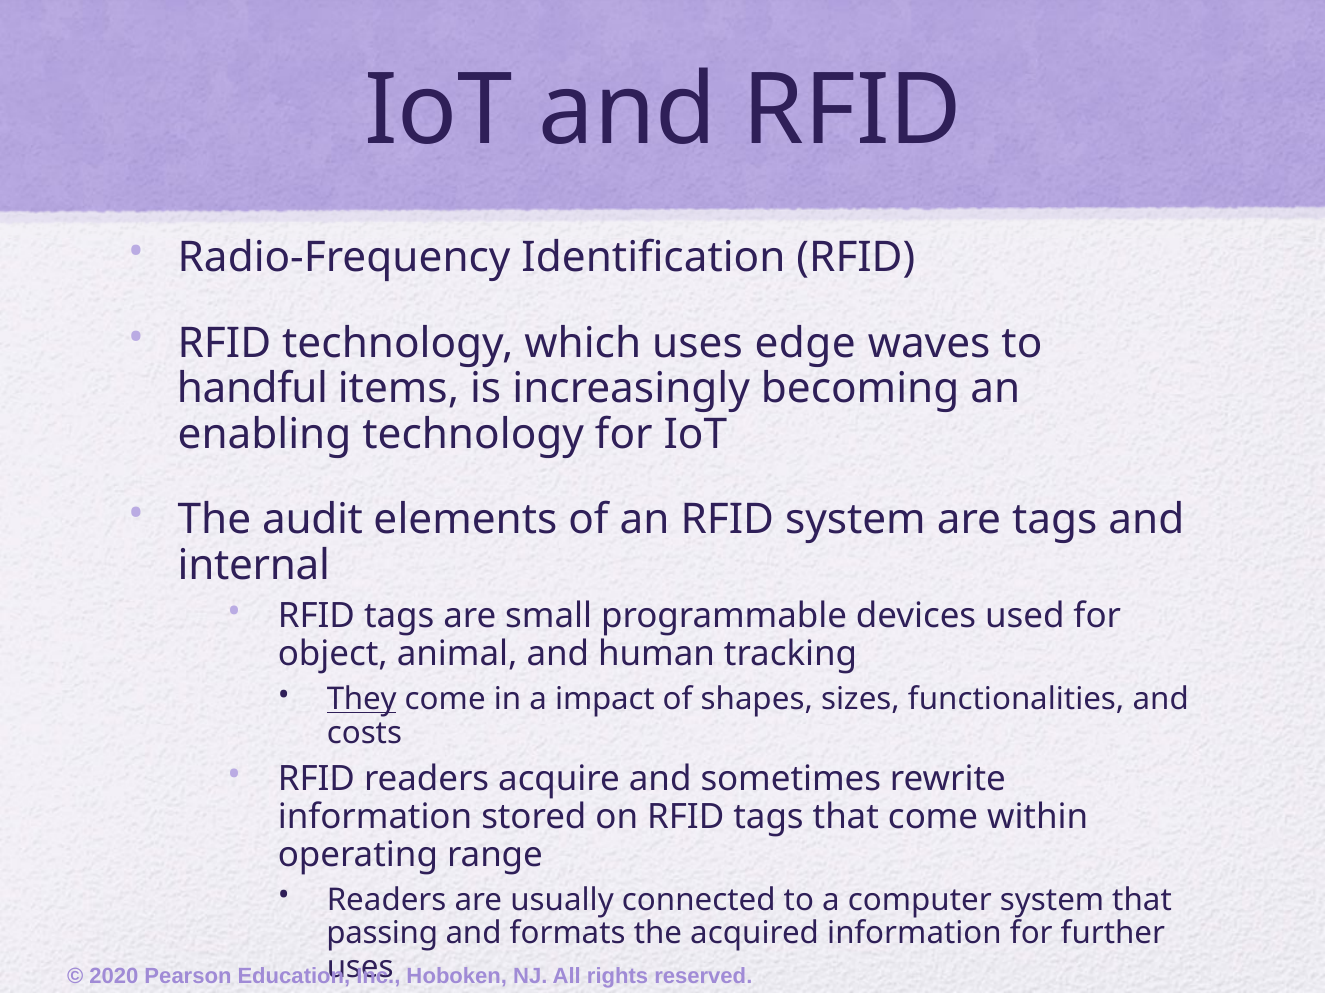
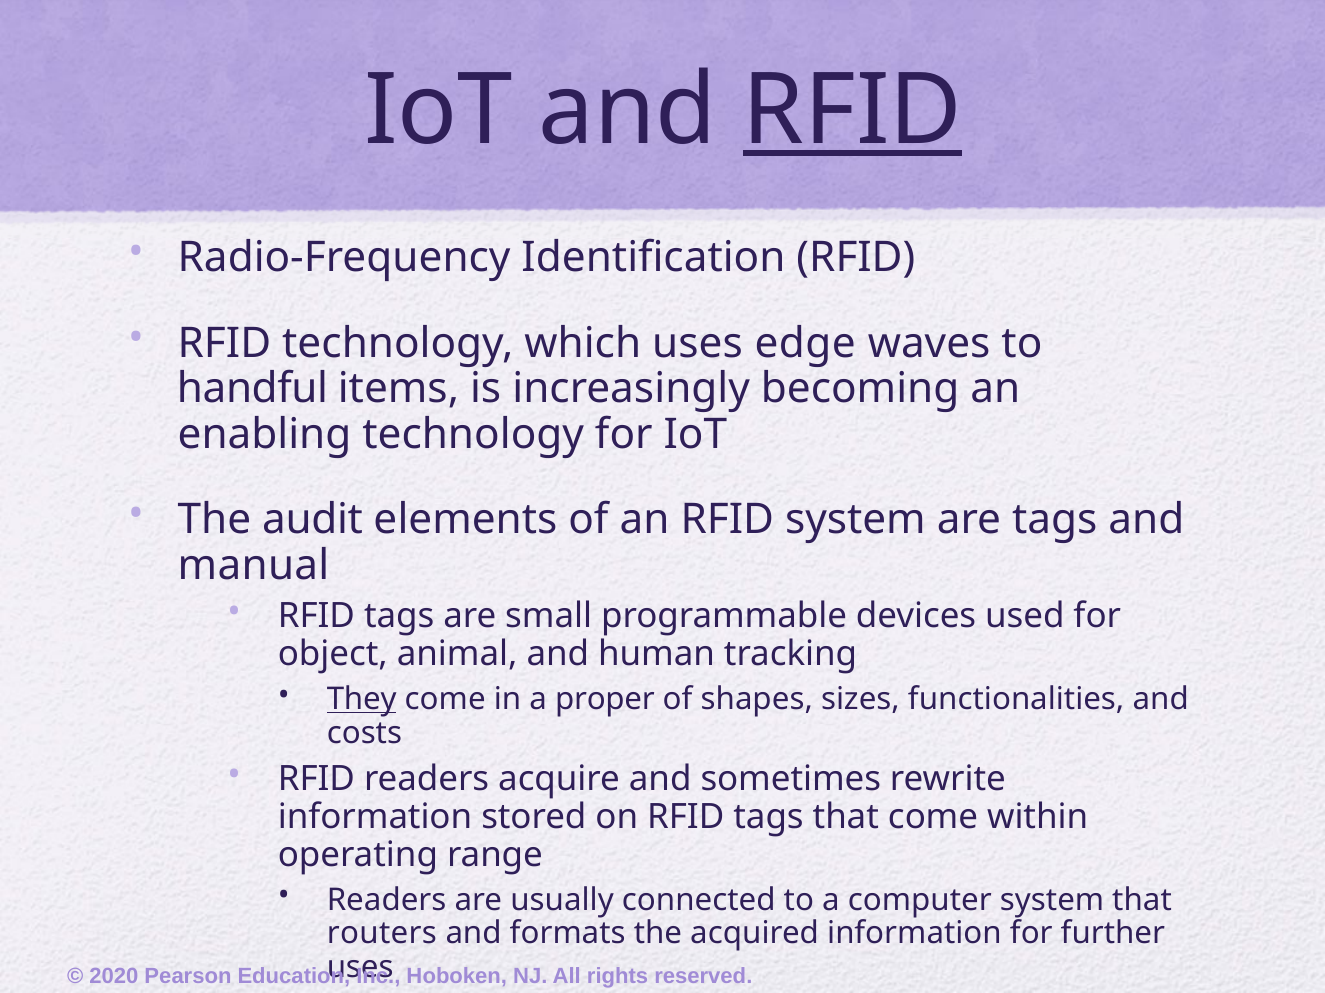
RFID underline: none -> present (853, 111)
internal: internal -> manual (254, 566)
impact: impact -> proper (605, 700)
passing: passing -> routers (382, 934)
